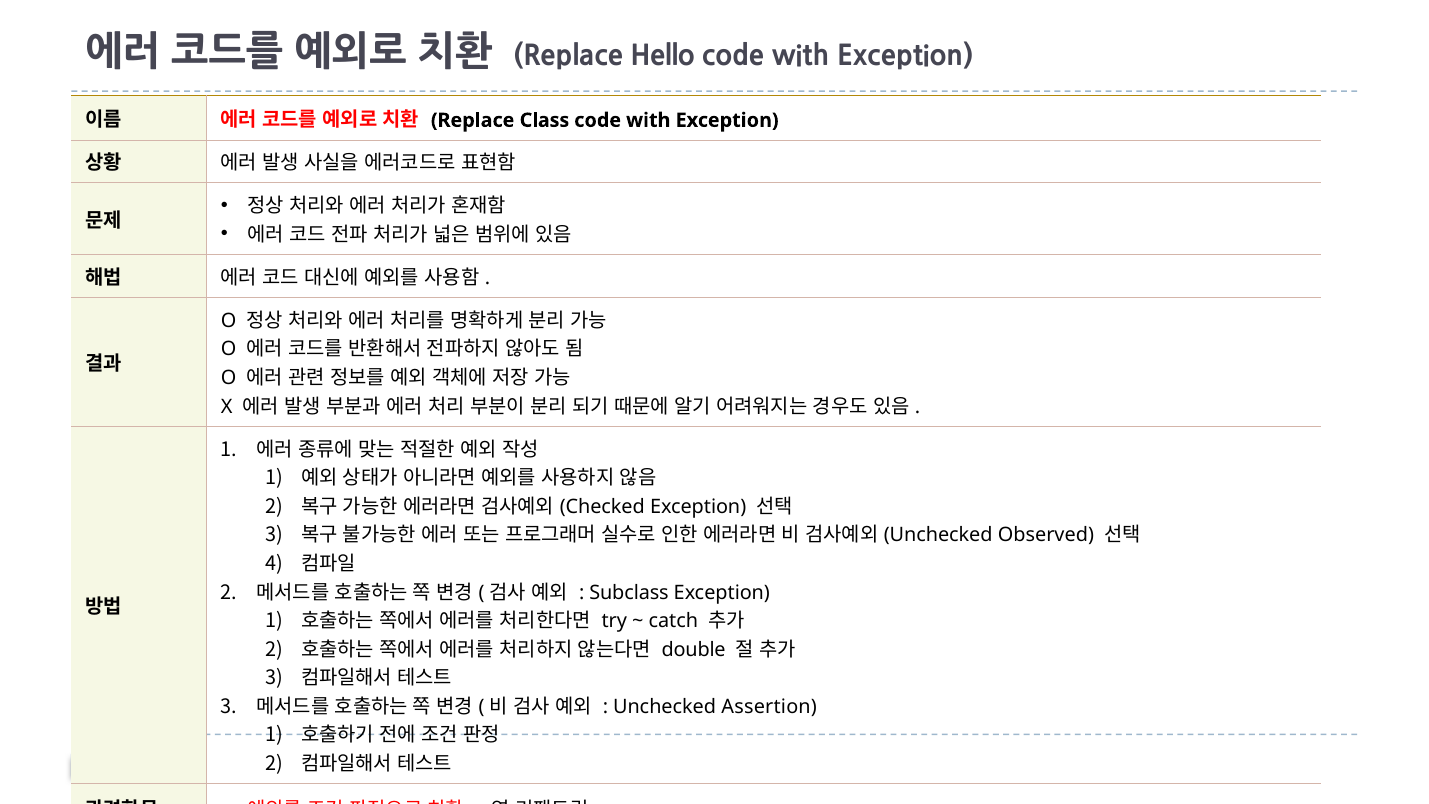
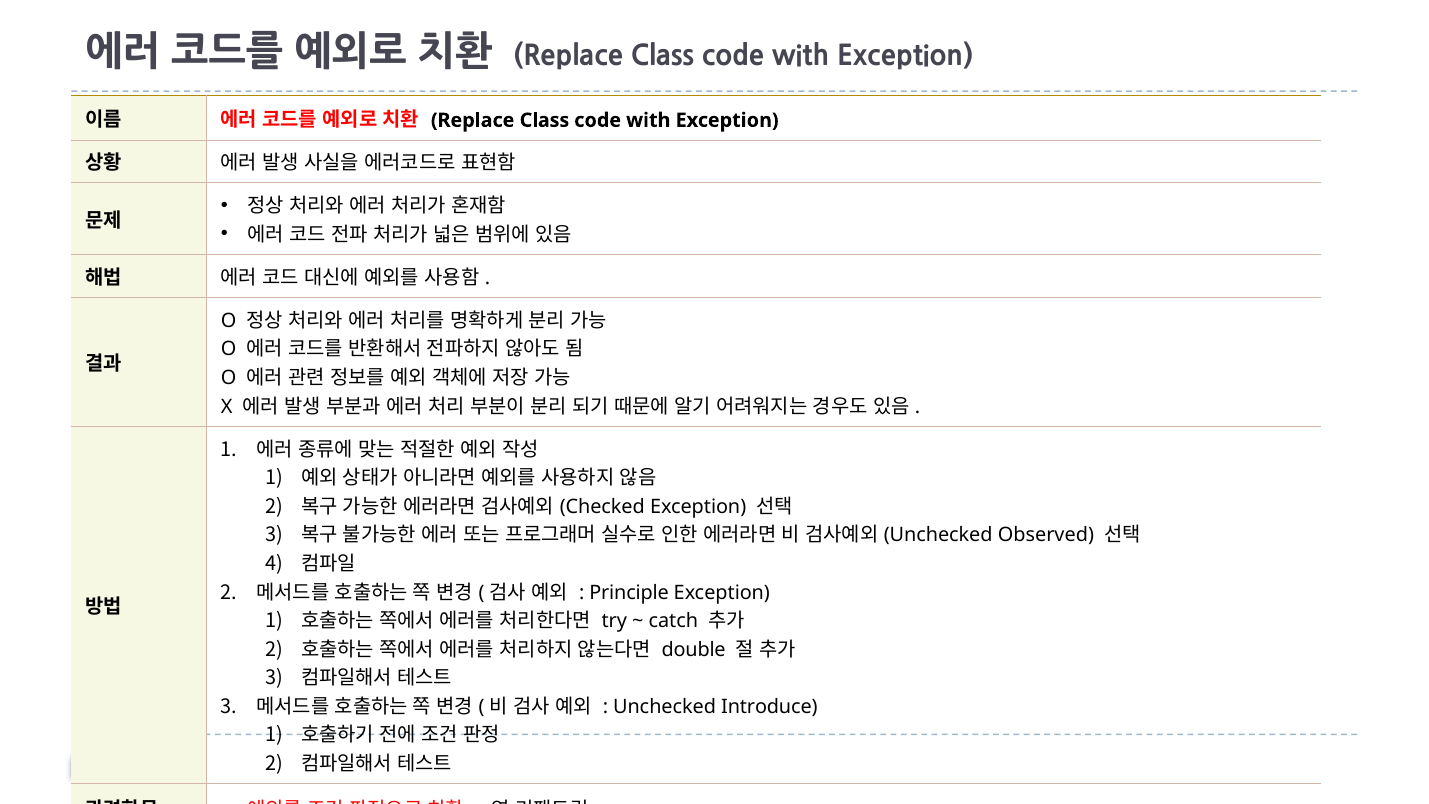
Hello: Hello -> Class (662, 56)
Subclass: Subclass -> Principle (629, 592)
Assertion: Assertion -> Introduce (769, 707)
